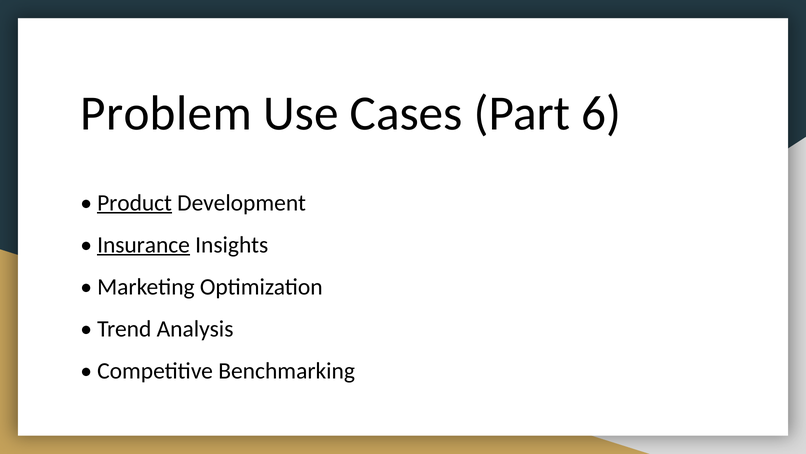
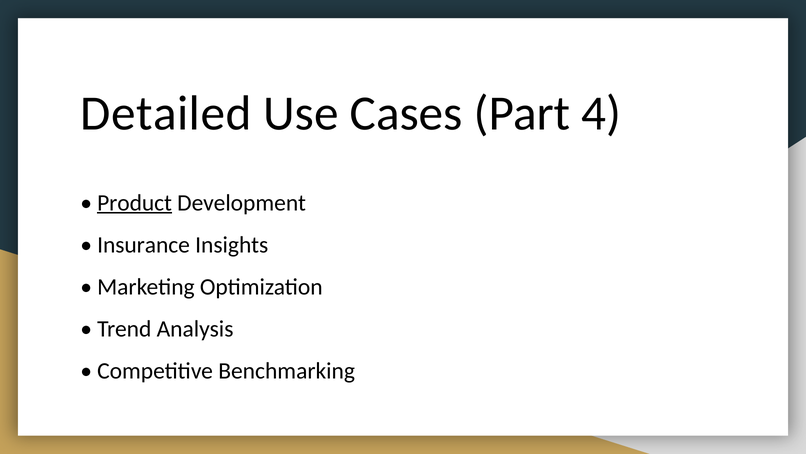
Problem: Problem -> Detailed (166, 113)
6: 6 -> 4 (601, 113)
Insurance underline: present -> none (144, 244)
